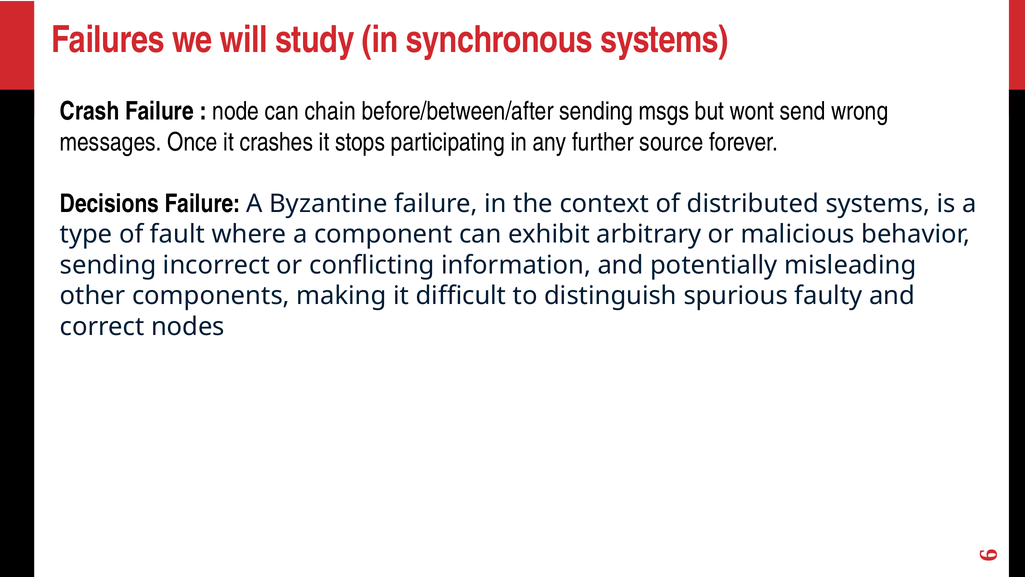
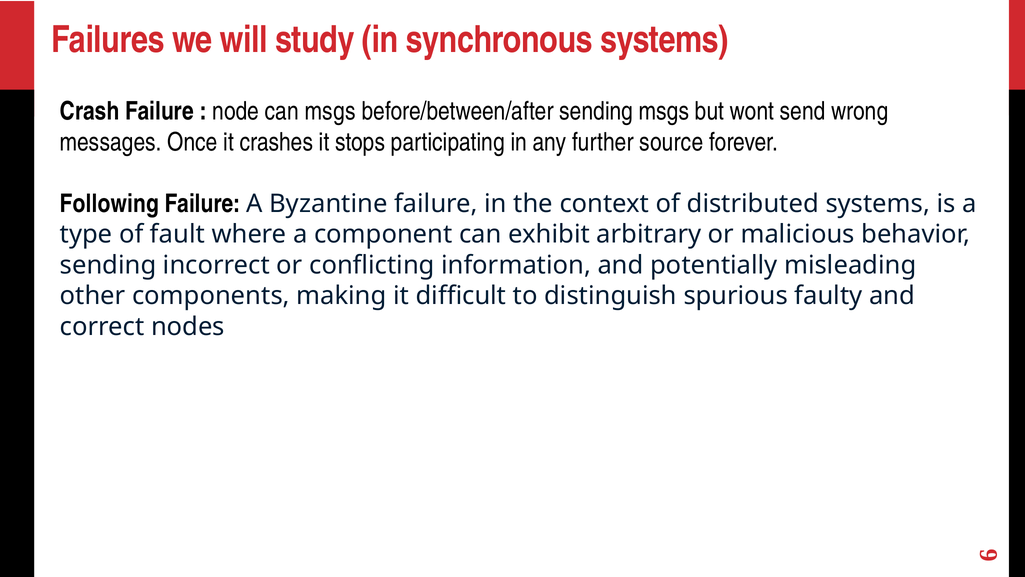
can chain: chain -> msgs (330, 111)
Decisions: Decisions -> Following (109, 203)
